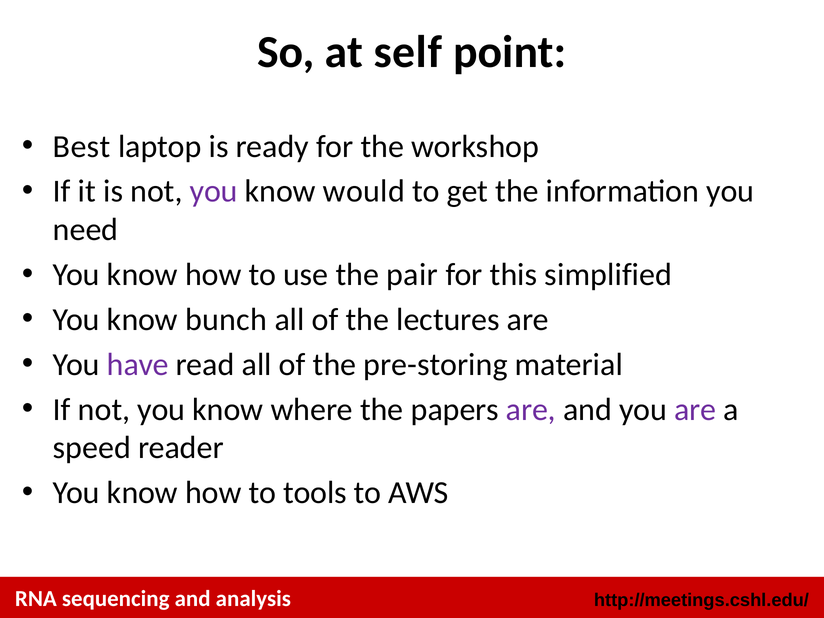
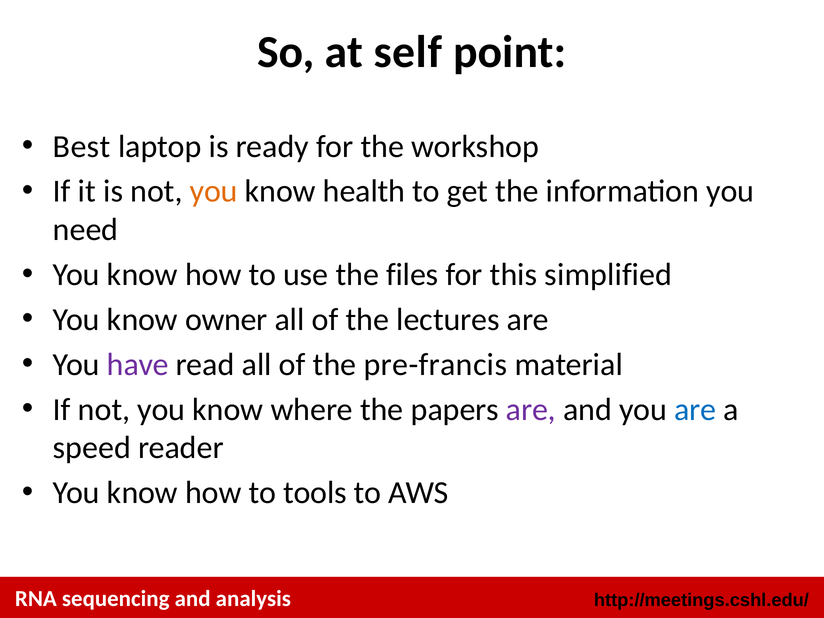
you colour: purple -> orange (214, 191)
would: would -> health (364, 191)
pair: pair -> files (412, 275)
bunch: bunch -> owner (226, 320)
pre-storing: pre-storing -> pre-francis (435, 365)
are colour: purple -> blue (695, 409)
